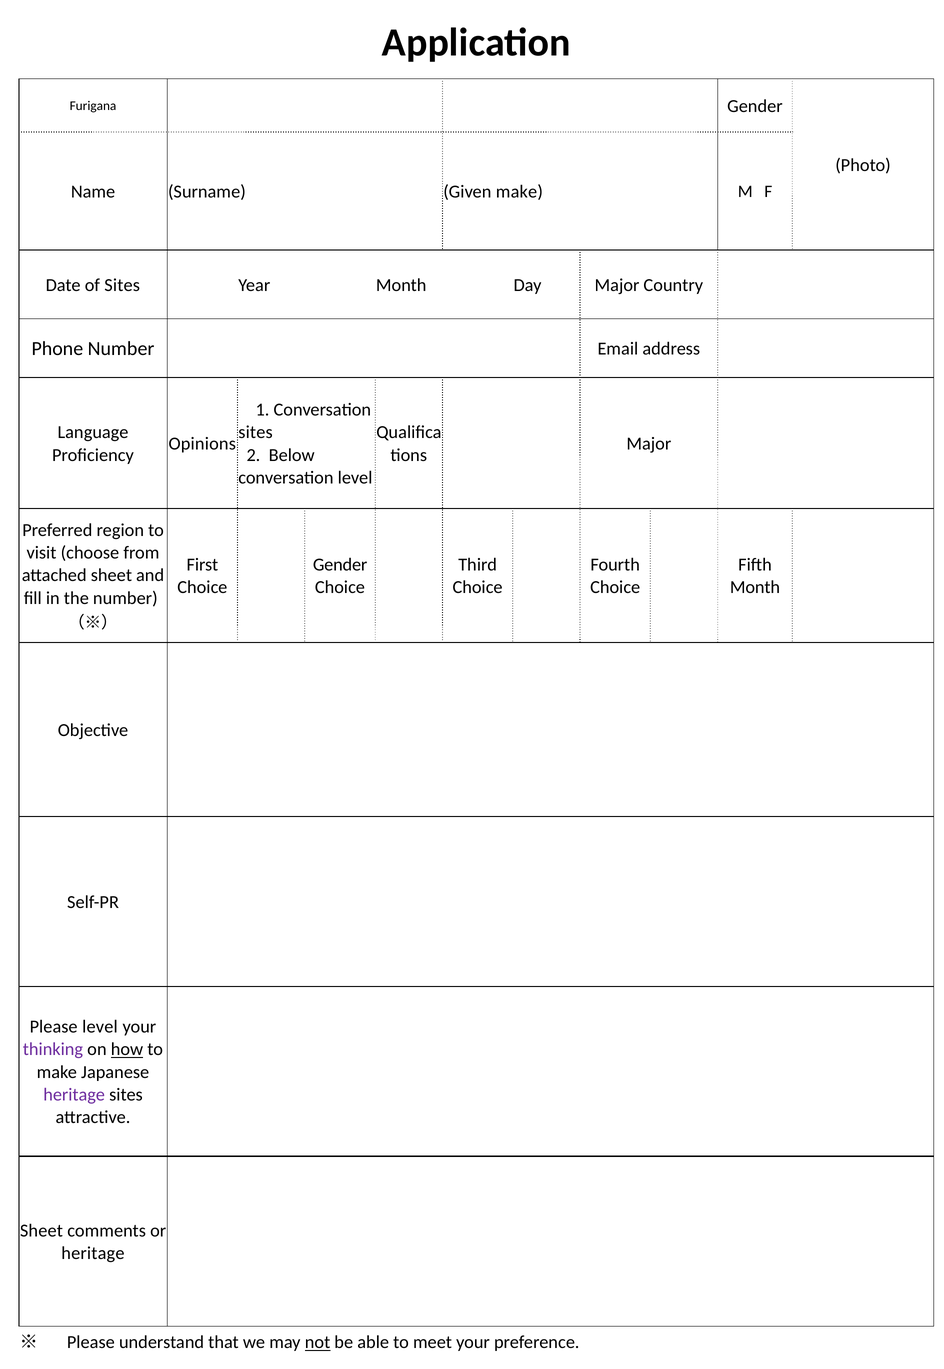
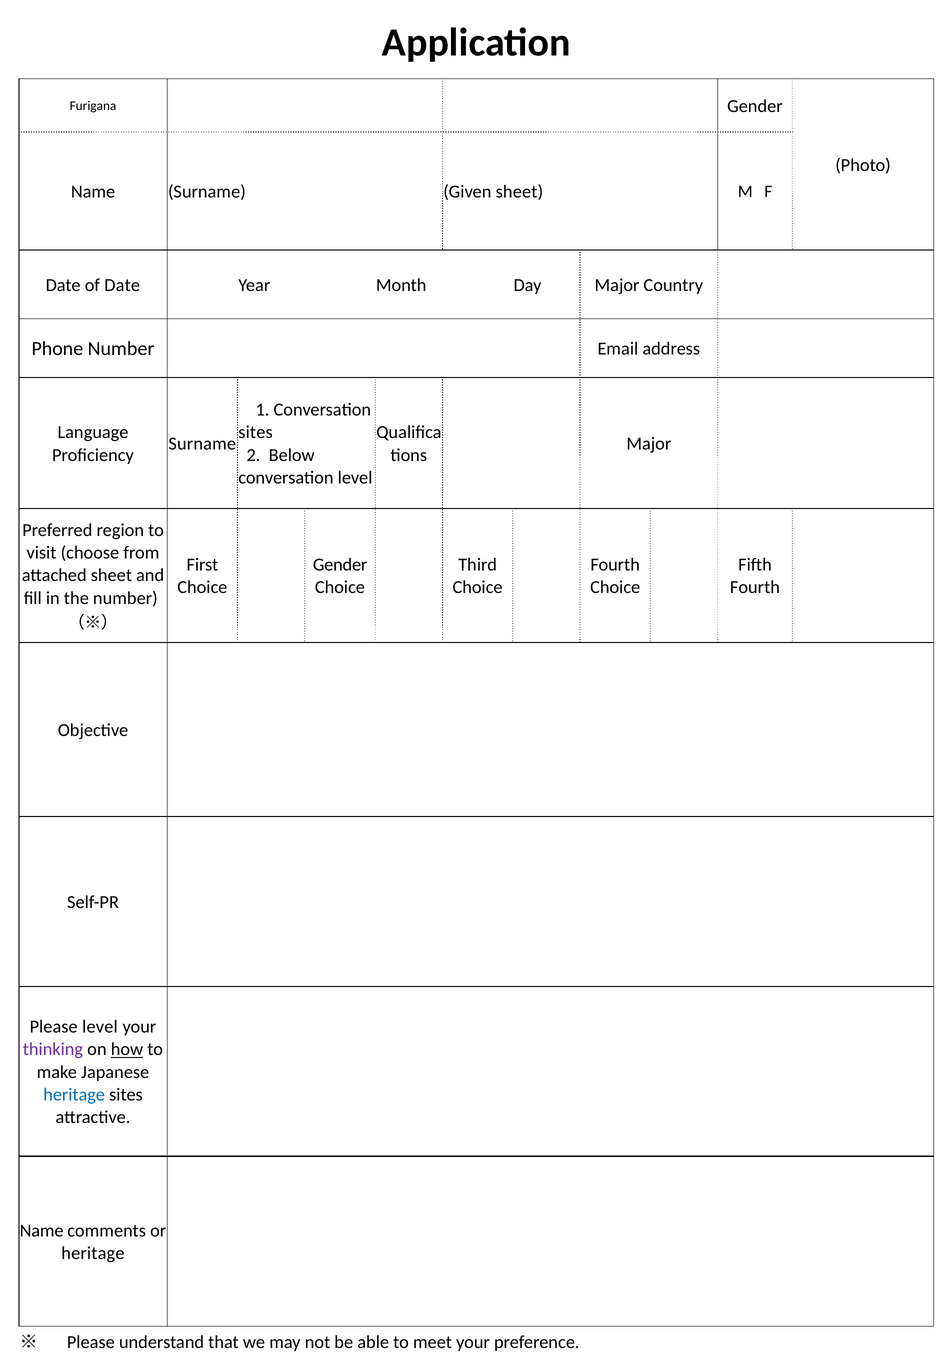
Given make: make -> sheet (519, 192)
of Sites: Sites -> Date (122, 285)
Opinions: Opinions -> Surname (202, 444)
Month: Month -> Fourth (755, 587)
heritage colour: purple -> blue (74, 1094)
Sheet: Sheet -> Name (42, 1230)
not underline: present -> none (318, 1342)
